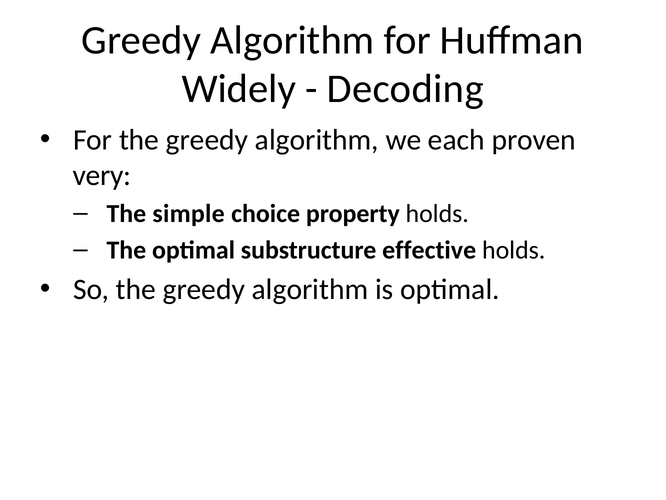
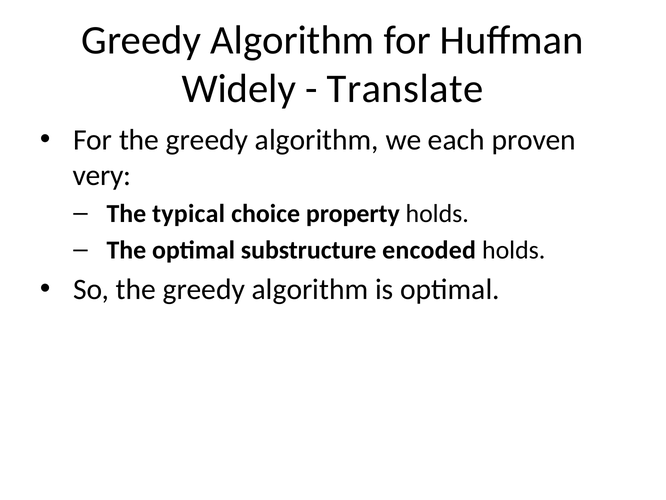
Decoding: Decoding -> Translate (405, 89)
simple: simple -> typical (189, 213)
effective: effective -> encoded (429, 250)
